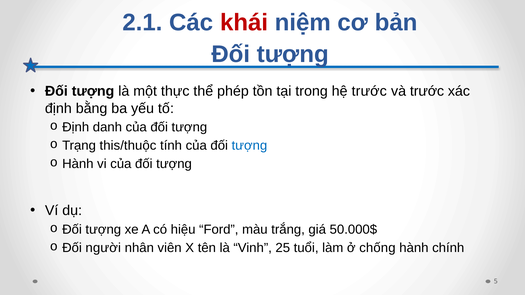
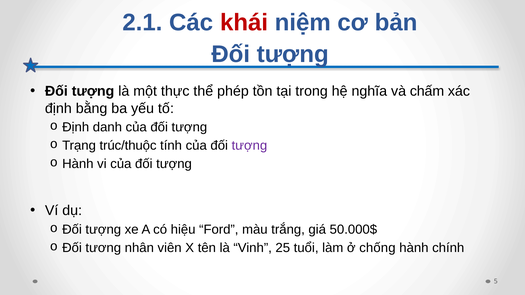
hệ trước: trước -> nghĩa (369, 91)
và trước: trước -> chấm (427, 91)
this/thuộc: this/thuộc -> trúc/thuộc (128, 146)
tượng colour: blue -> purple (249, 146)
người: người -> tương (103, 248)
